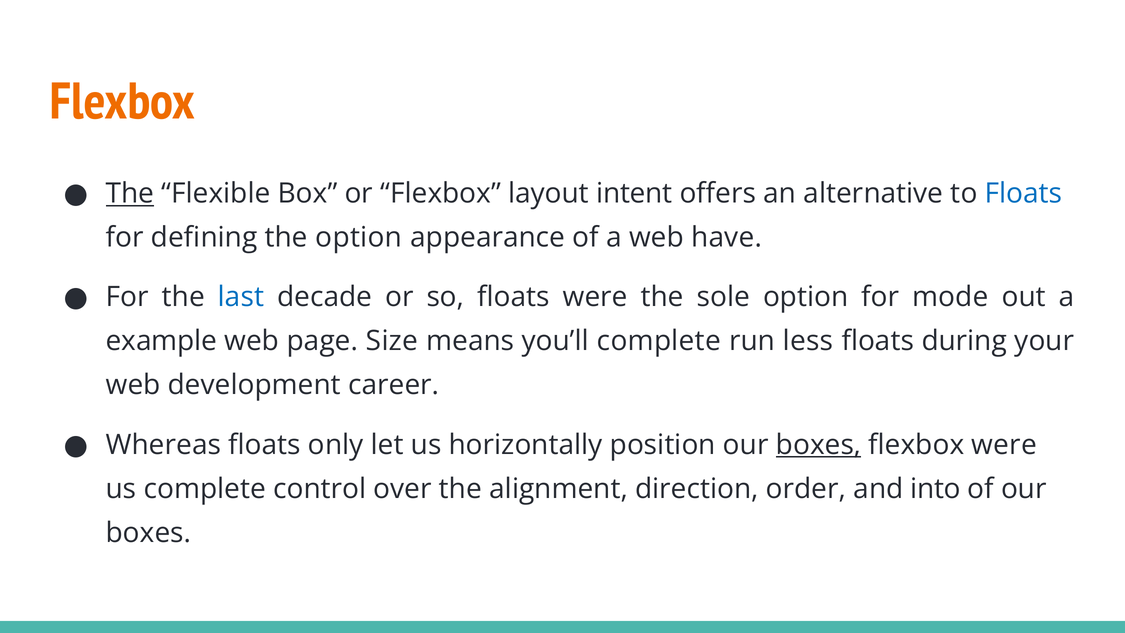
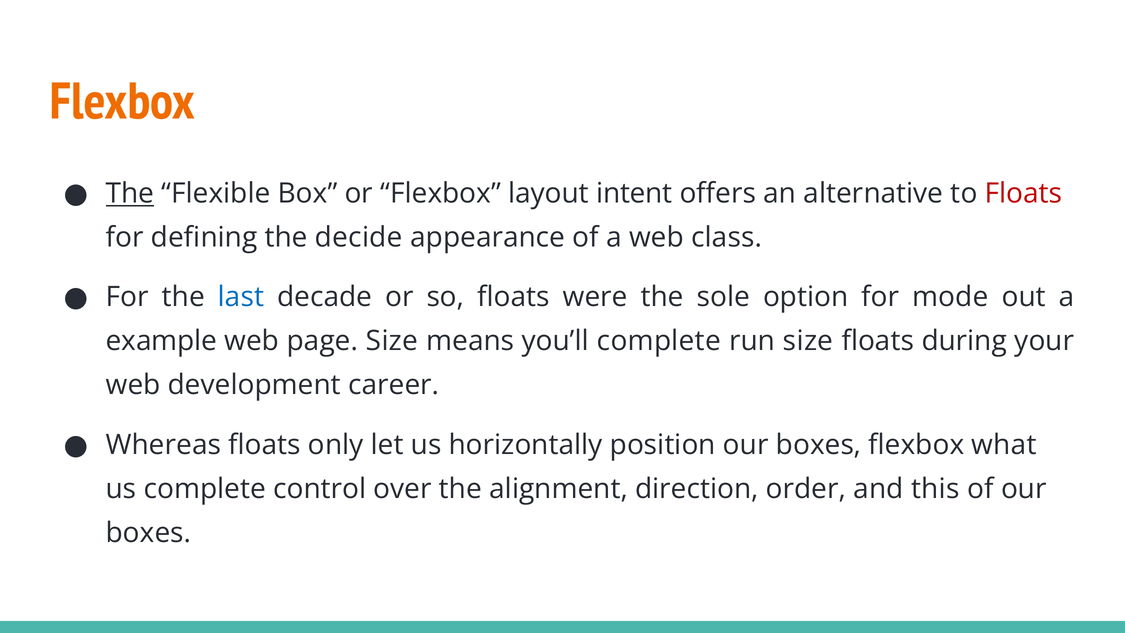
Floats colour: blue -> red (1023, 193)
the option: option -> decide (359, 237)
have: have -> class (727, 237)
run less: less -> size (808, 341)
boxes underline: present -> none (819, 445)
flexbox were: were -> what (1004, 445)
into: into -> this (935, 489)
